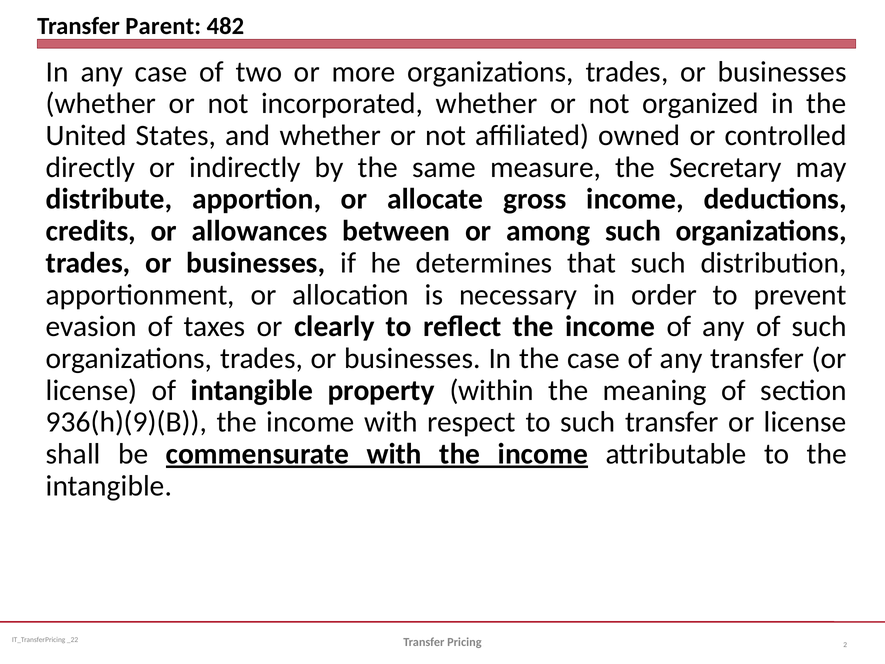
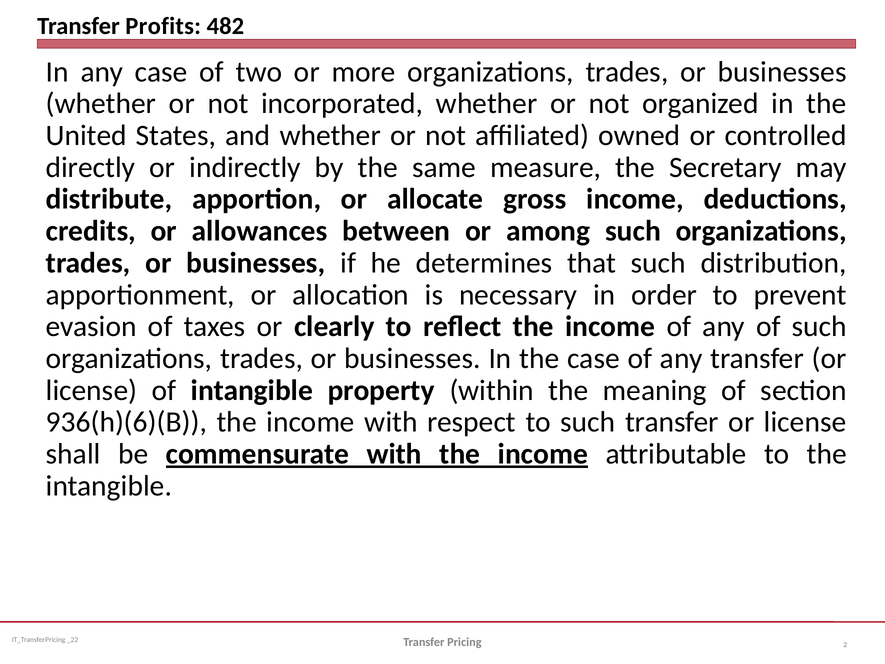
Parent: Parent -> Profits (163, 26)
936(h)(9)(B: 936(h)(9)(B -> 936(h)(6)(B (126, 422)
